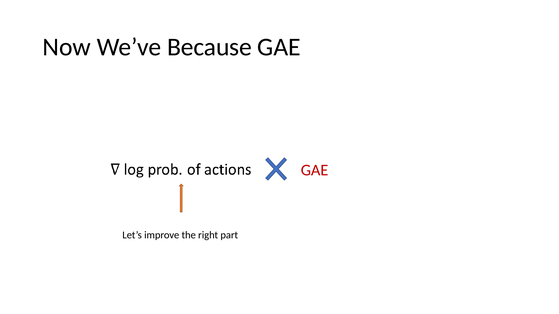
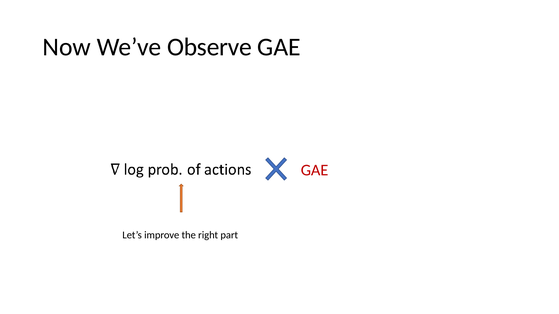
Because: Because -> Observe (209, 47)
